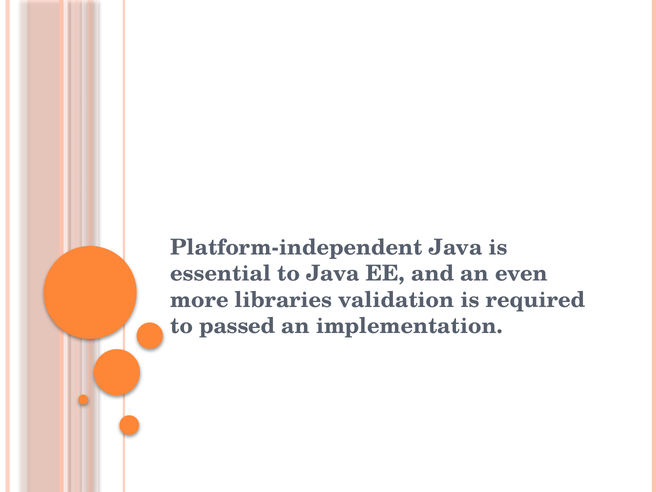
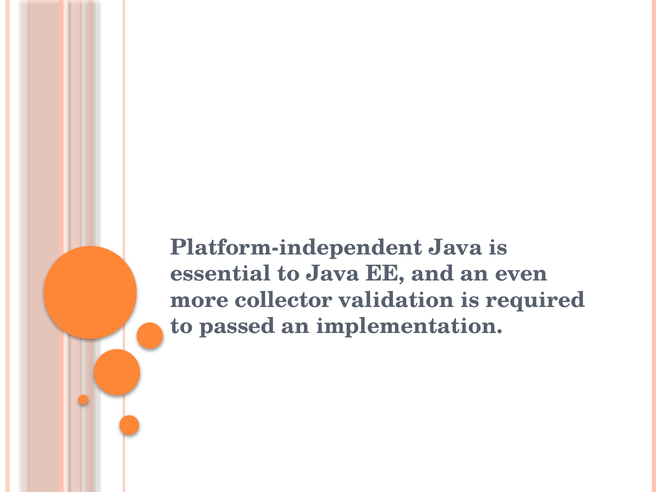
libraries: libraries -> collector (284, 300)
